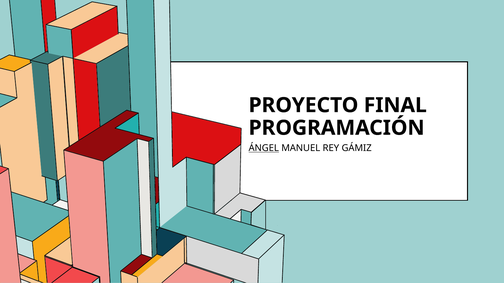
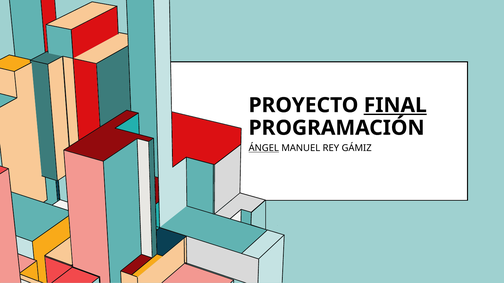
FINAL underline: none -> present (395, 105)
